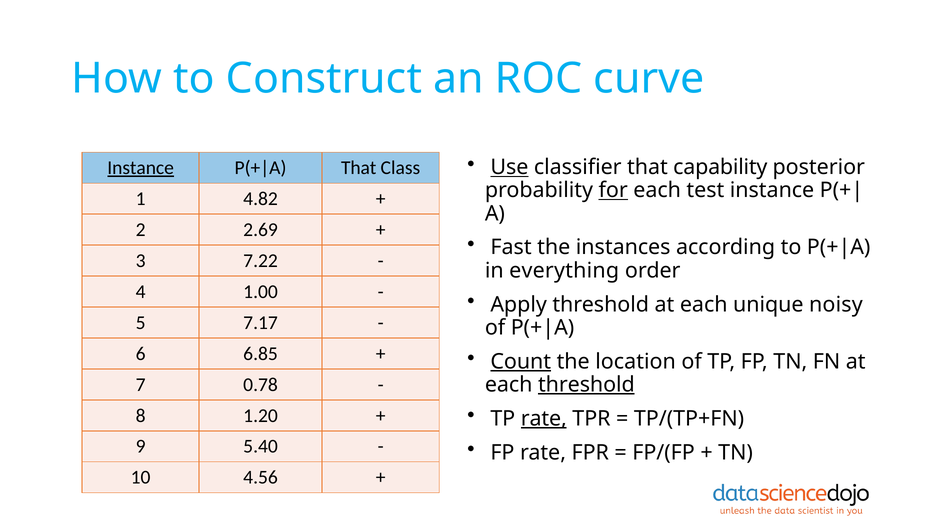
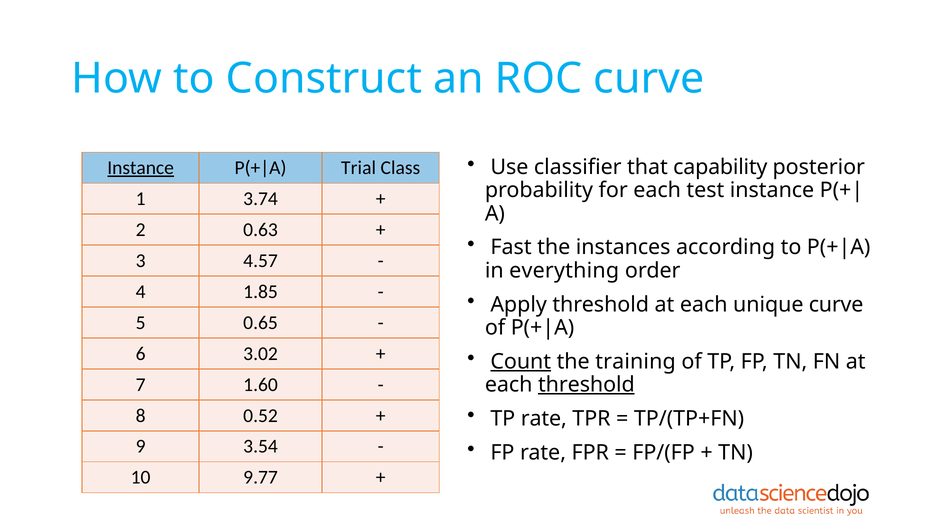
Use underline: present -> none (509, 167)
That: That -> Trial (359, 168)
for underline: present -> none (613, 190)
4.82: 4.82 -> 3.74 (261, 199)
2.69: 2.69 -> 0.63 (261, 230)
7.22: 7.22 -> 4.57 (261, 261)
1.00: 1.00 -> 1.85 (261, 292)
unique noisy: noisy -> curve (836, 304)
7.17: 7.17 -> 0.65 (261, 323)
6.85: 6.85 -> 3.02 (261, 354)
location: location -> training (636, 362)
0.78: 0.78 -> 1.60 (261, 385)
rate underline: present -> none (544, 419)
1.20: 1.20 -> 0.52 (261, 416)
5.40: 5.40 -> 3.54 (261, 447)
4.56: 4.56 -> 9.77 (261, 478)
